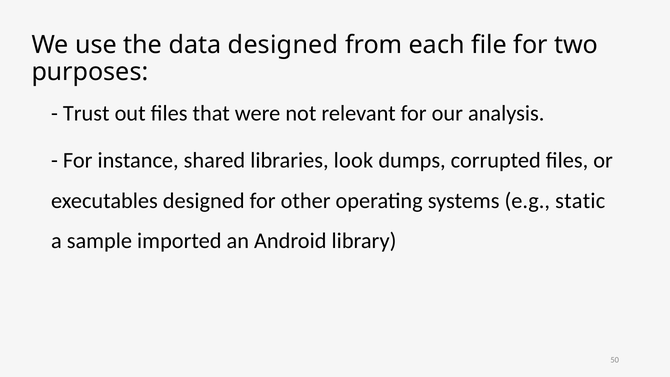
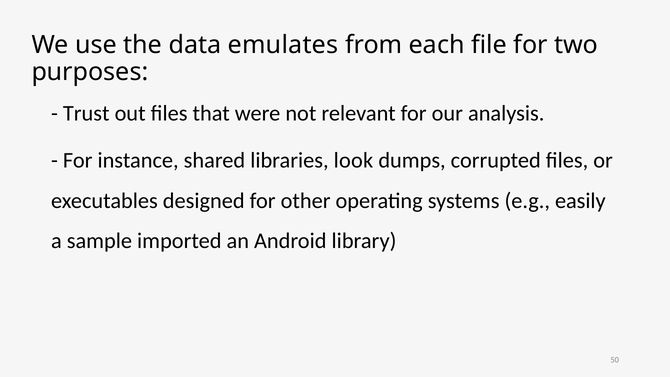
data designed: designed -> emulates (283, 45)
static: static -> easily (580, 201)
